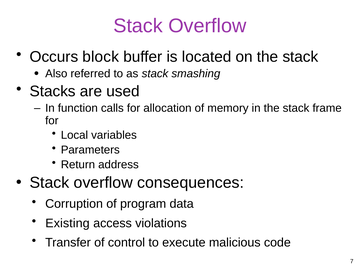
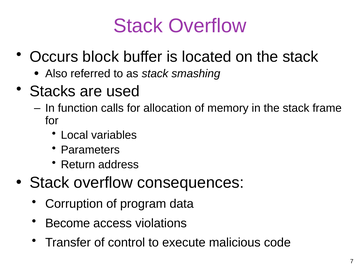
Existing: Existing -> Become (68, 223)
